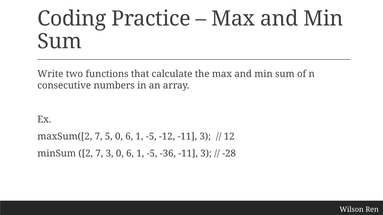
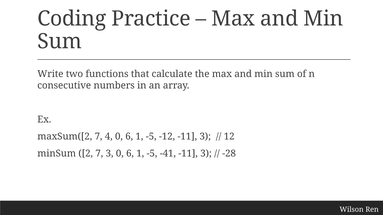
5: 5 -> 4 (109, 137)
-36: -36 -> -41 (168, 154)
